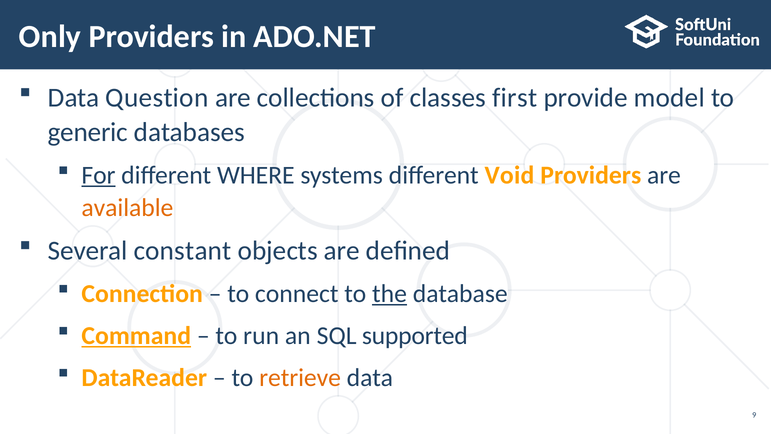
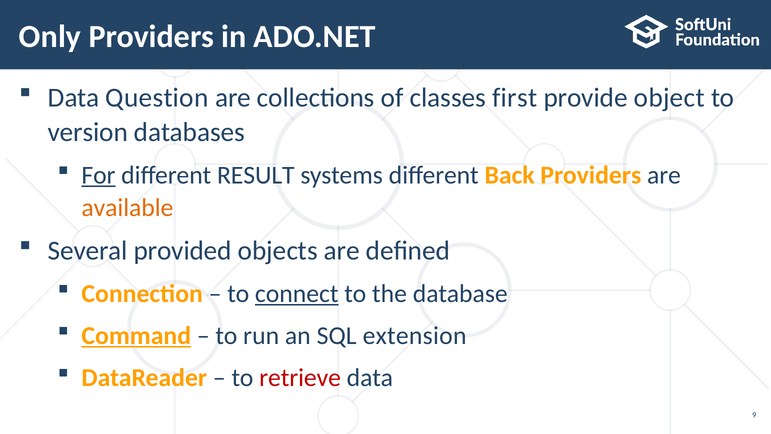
model: model -> object (669, 98)
generic: generic -> version (88, 132)
WHERE: WHERE -> RESULT (256, 175)
Void: Void -> Back (510, 175)
constant: constant -> provided (183, 251)
connect underline: none -> present (297, 294)
the underline: present -> none (390, 294)
supported: supported -> extension (415, 336)
retrieve colour: orange -> red (300, 378)
